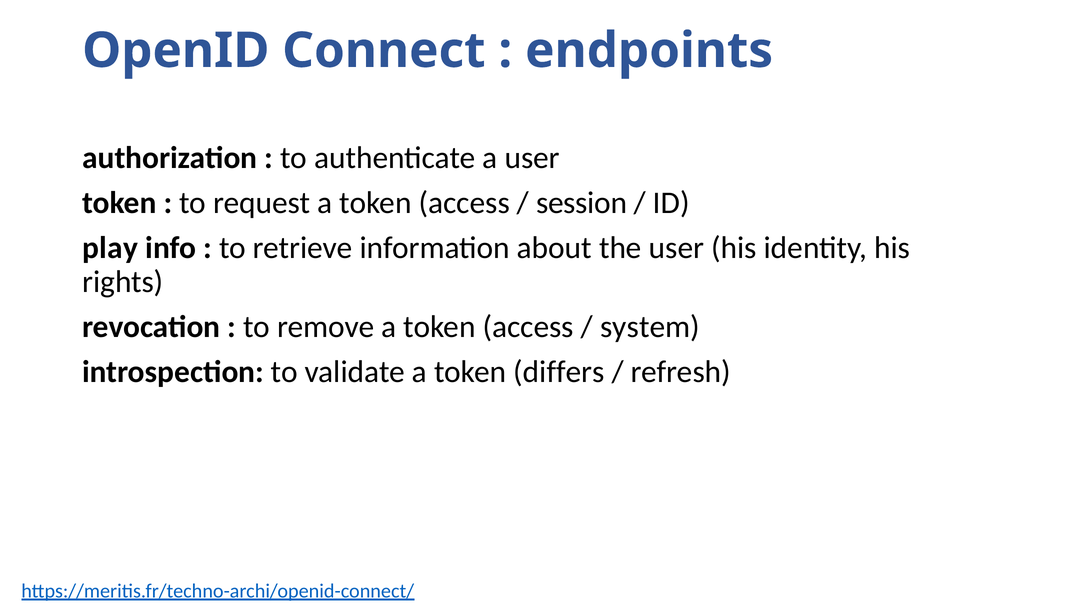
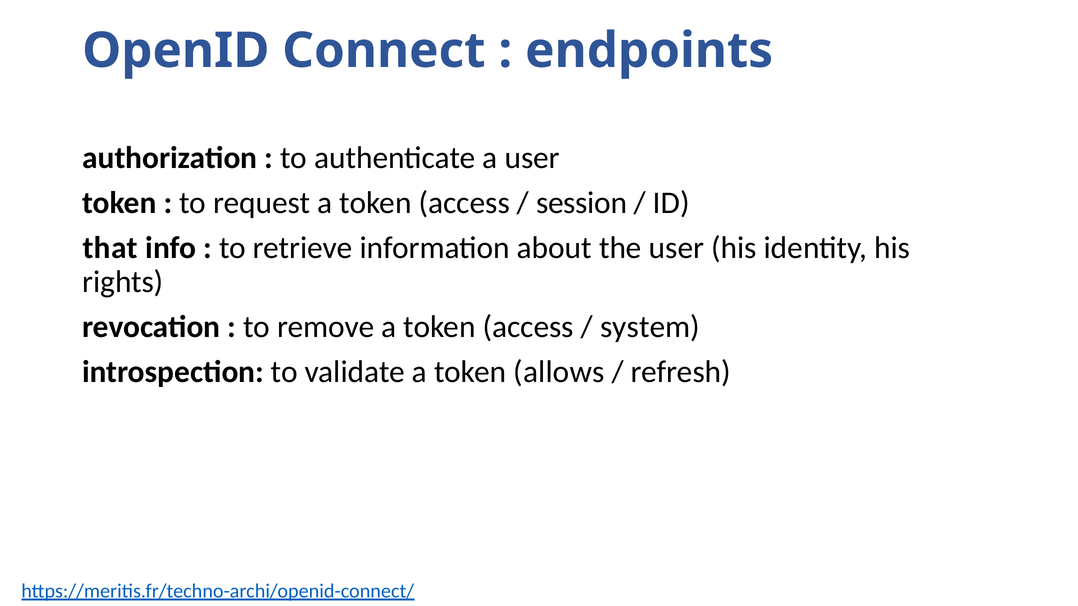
play: play -> that (110, 248)
differs: differs -> allows (559, 372)
